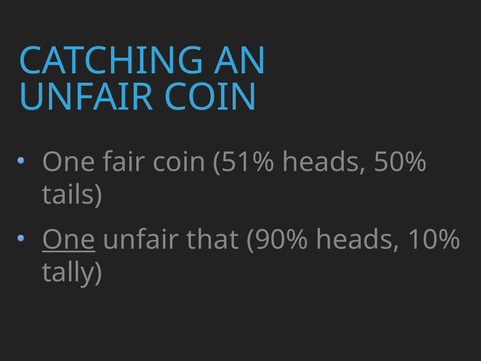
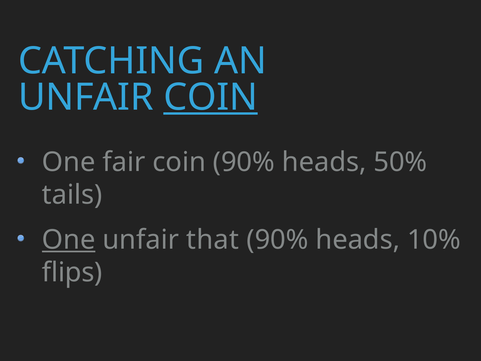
COIN underline: none -> present (211, 97)
coin 51%: 51% -> 90% (244, 162)
tally: tally -> flips (72, 272)
